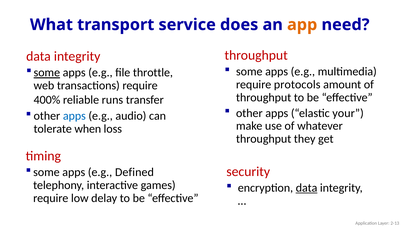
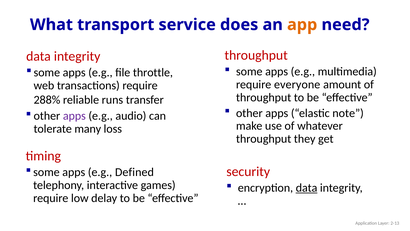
some underline: present -> none (47, 73)
protocols: protocols -> everyone (297, 84)
400%: 400% -> 288% (47, 100)
your: your -> note (348, 113)
apps colour: blue -> purple (74, 116)
when: when -> many (88, 129)
